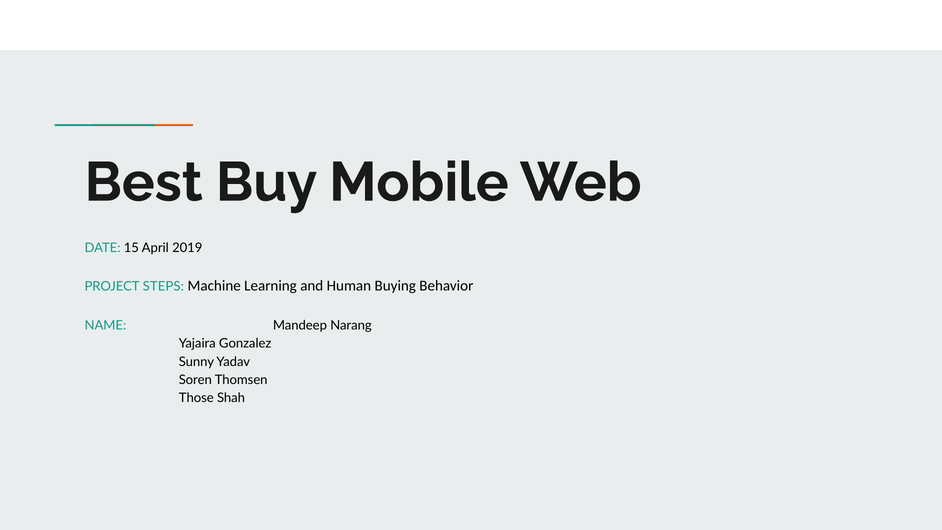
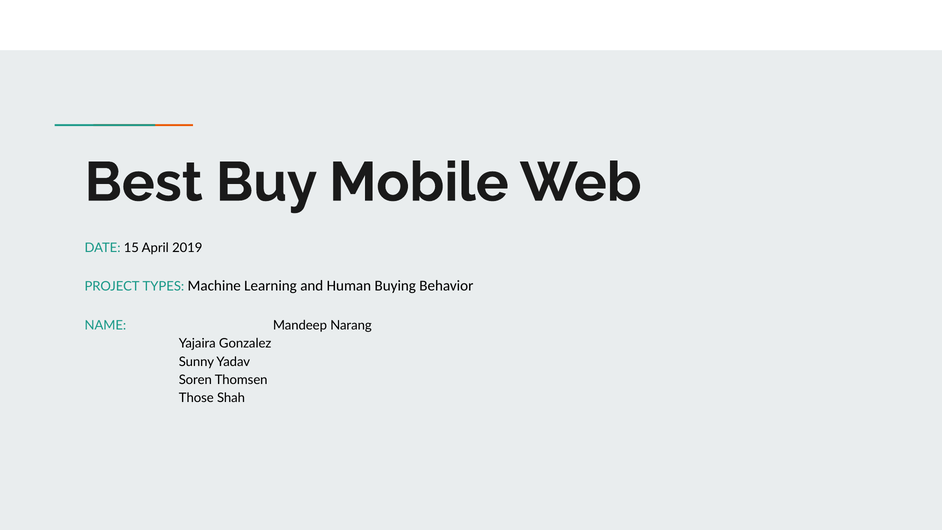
STEPS: STEPS -> TYPES (163, 286)
